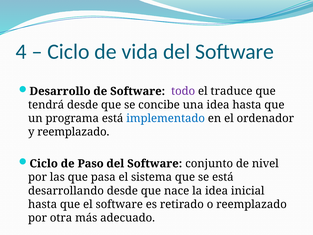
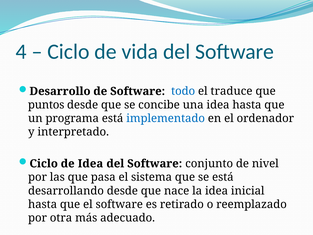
todo colour: purple -> blue (183, 91)
tendrá: tendrá -> puntos (46, 105)
y reemplazado: reemplazado -> interpretado (73, 132)
de Paso: Paso -> Idea (90, 163)
